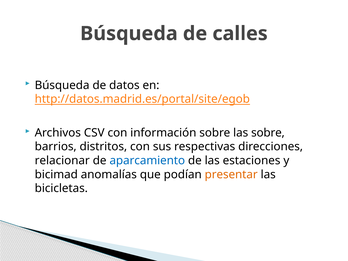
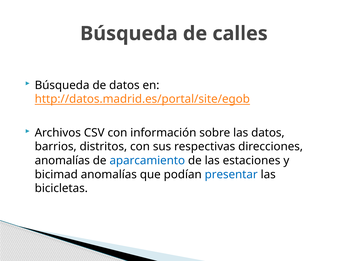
las sobre: sobre -> datos (268, 133)
relacionar: relacionar -> anomalías (62, 161)
presentar colour: orange -> blue (231, 174)
